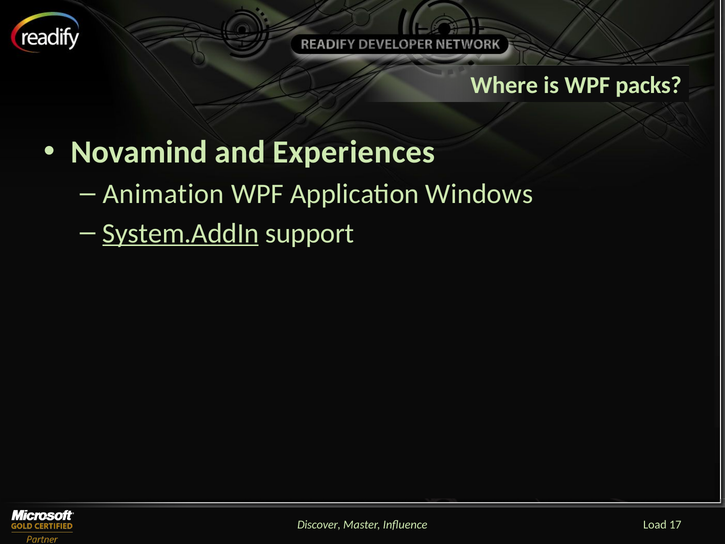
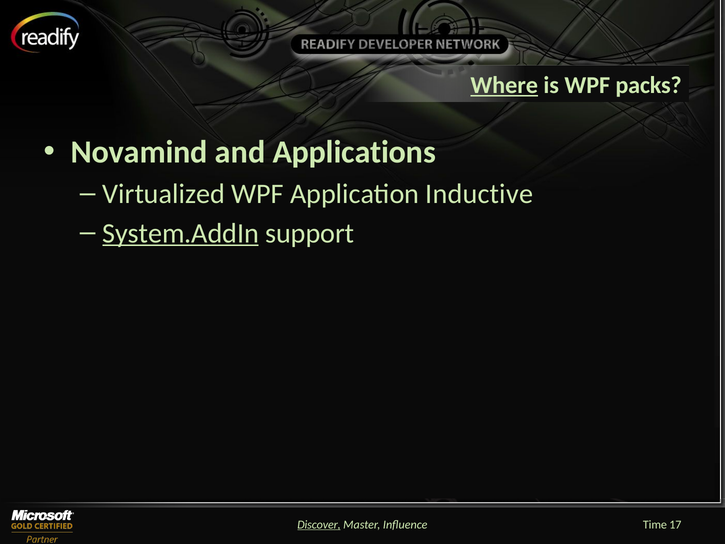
Where underline: none -> present (504, 85)
Experiences: Experiences -> Applications (354, 152)
Animation: Animation -> Virtualized (164, 194)
Windows: Windows -> Inductive (479, 194)
Discover underline: none -> present (319, 524)
Load: Load -> Time (655, 524)
